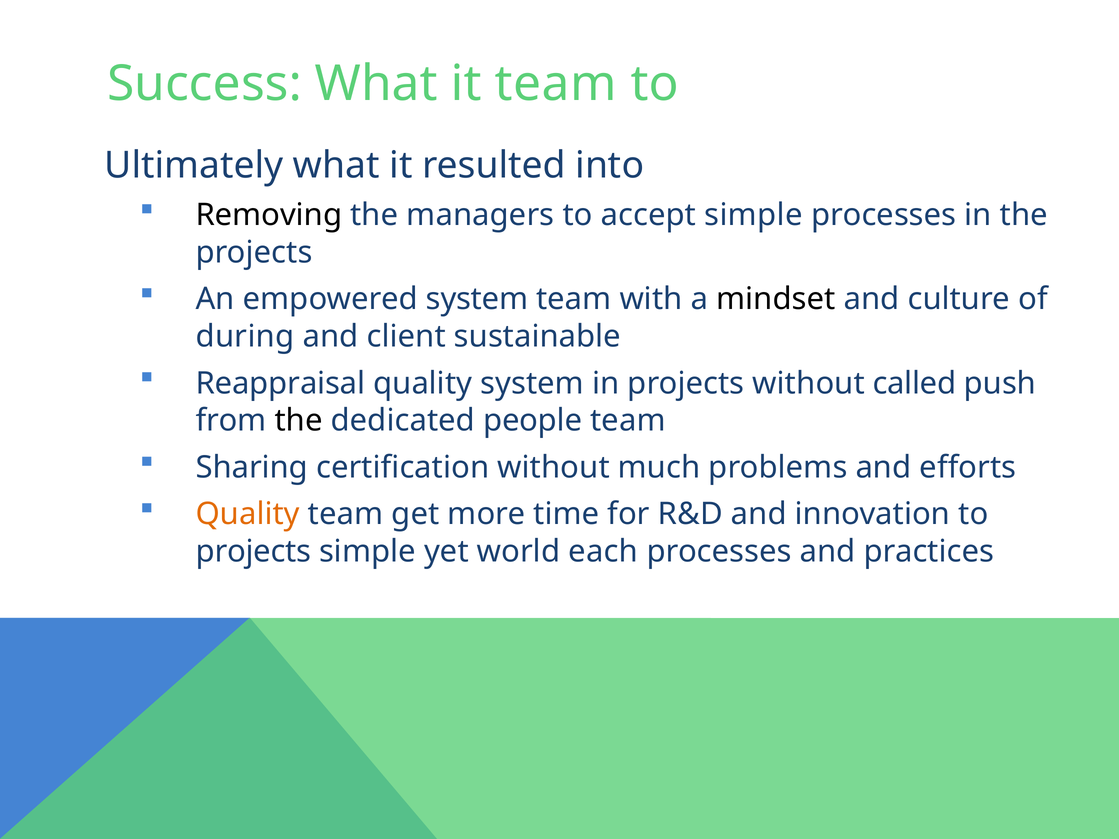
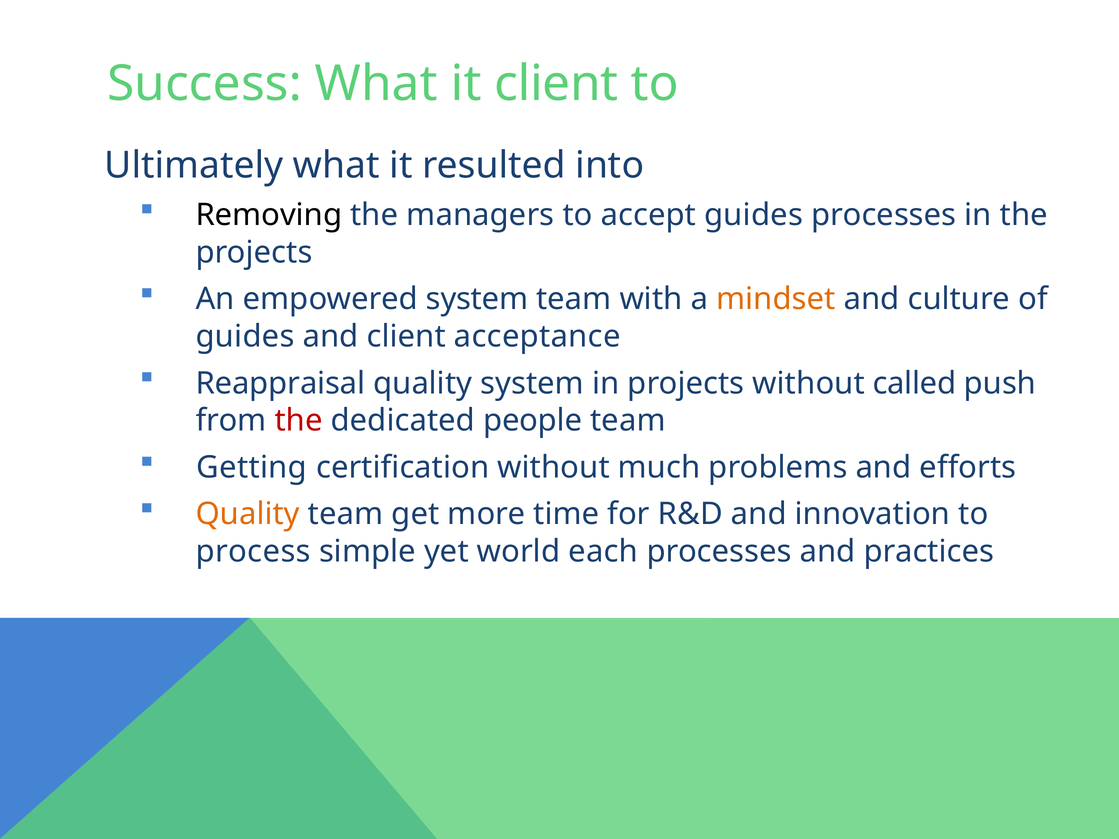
it team: team -> client (556, 84)
accept simple: simple -> guides (754, 215)
mindset colour: black -> orange (776, 299)
during: during -> guides (245, 337)
sustainable: sustainable -> acceptance (537, 337)
the colour: black -> red (299, 421)
Sharing: Sharing -> Getting (252, 467)
projects: projects -> process (253, 551)
